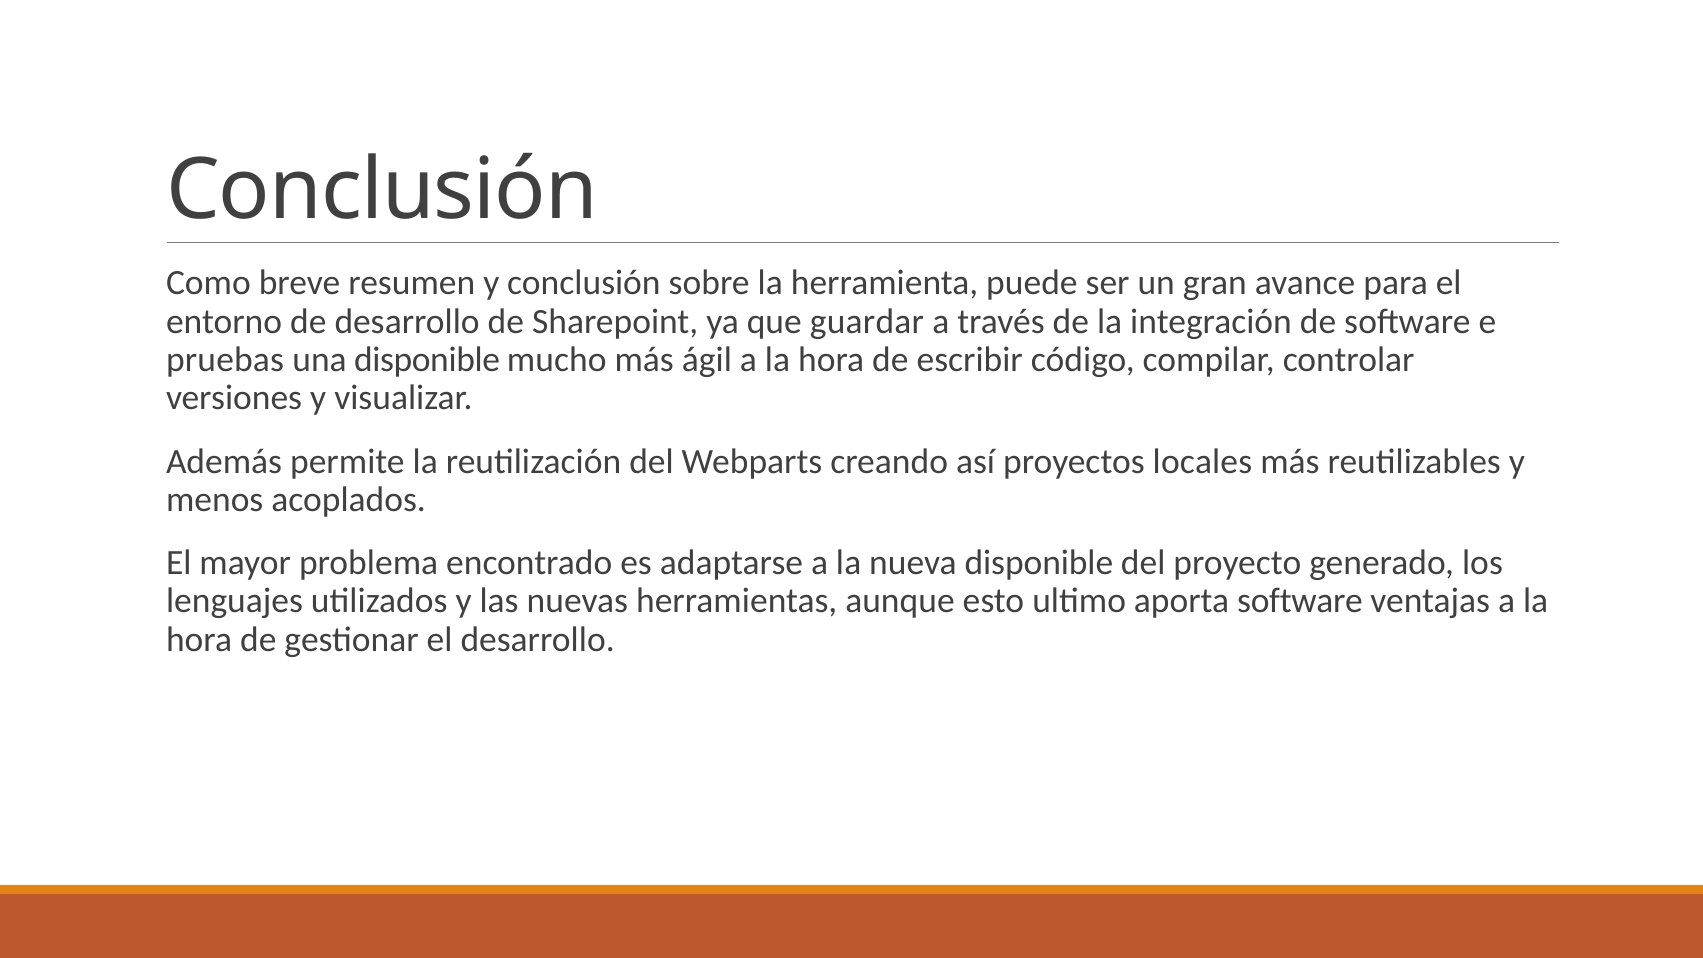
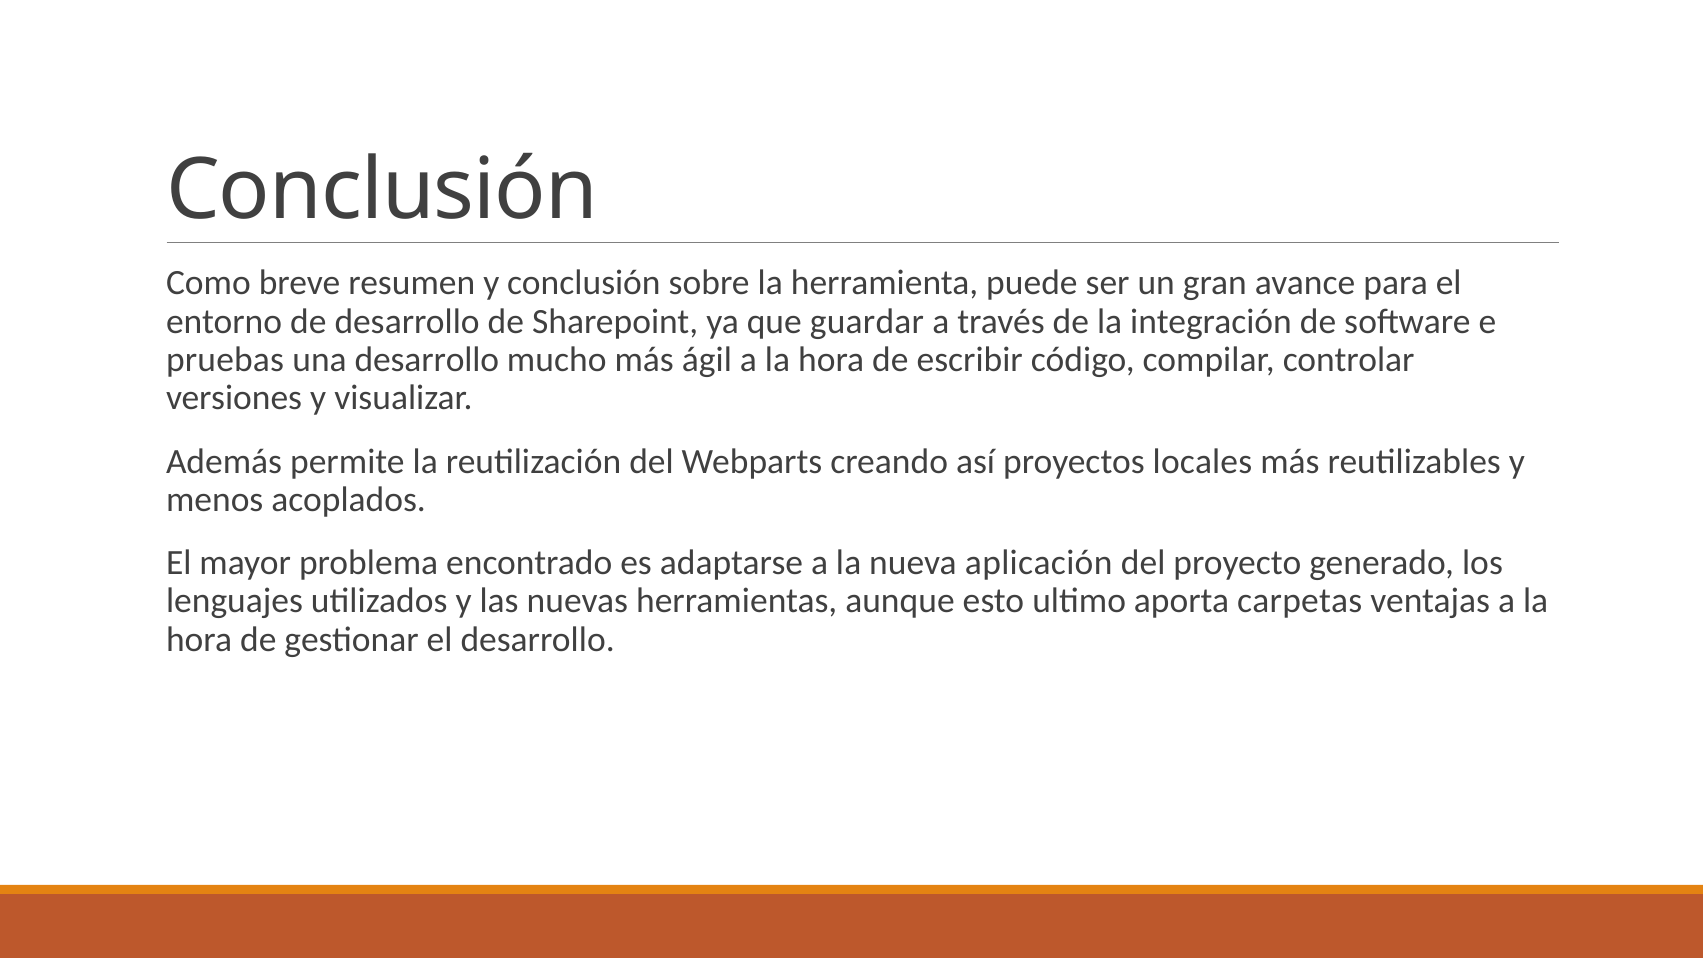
una disponible: disponible -> desarrollo (427, 360)
nueva disponible: disponible -> aplicación (1039, 563)
aporta software: software -> carpetas (1300, 601)
